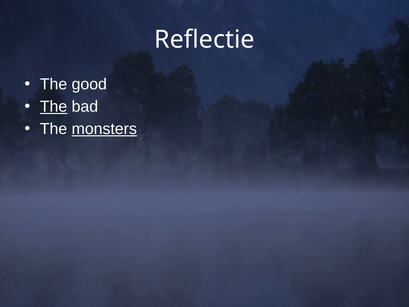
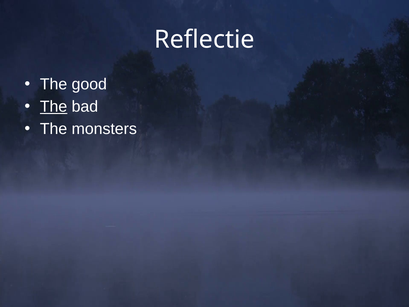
monsters underline: present -> none (104, 129)
